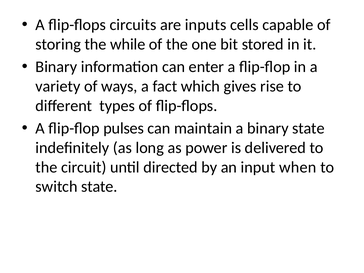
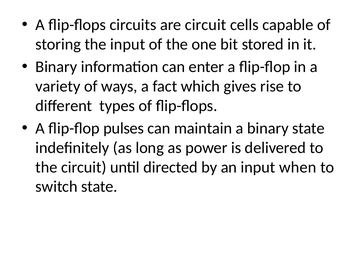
are inputs: inputs -> circuit (206, 25)
the while: while -> input (128, 44)
